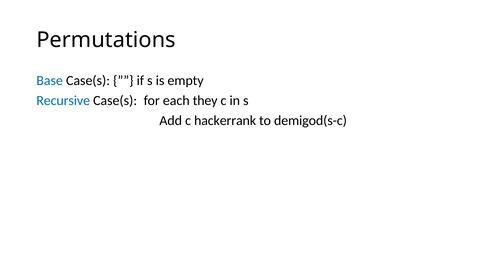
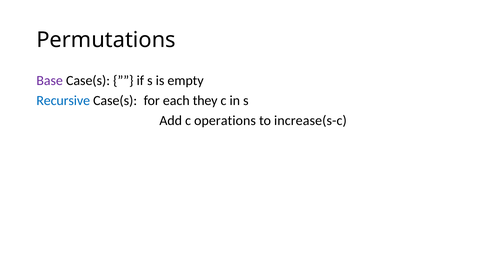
Base colour: blue -> purple (50, 81)
hackerrank: hackerrank -> operations (225, 121)
demigod(s-c: demigod(s-c -> increase(s-c (310, 121)
